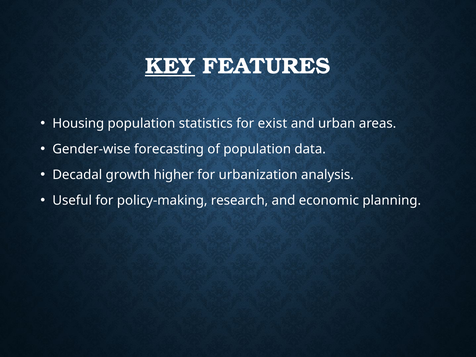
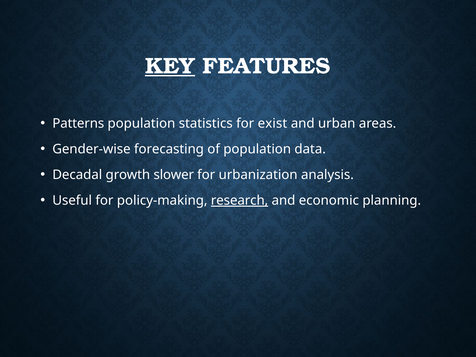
Housing: Housing -> Patterns (78, 124)
higher: higher -> slower (174, 175)
research underline: none -> present (240, 200)
